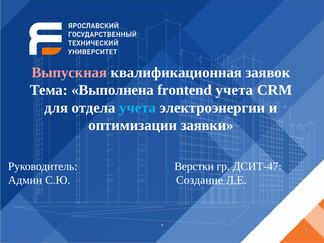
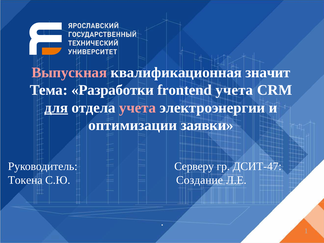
заявок: заявок -> значит (268, 73)
Выполнена: Выполнена -> Разработки (113, 90)
для underline: none -> present (56, 108)
учета colour: light blue -> pink (138, 108)
Верстки: Верстки -> Серверу (194, 167)
Админ: Админ -> Токена (25, 180)
